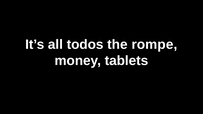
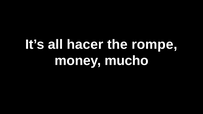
todos: todos -> hacer (85, 45)
tablets: tablets -> mucho (127, 61)
